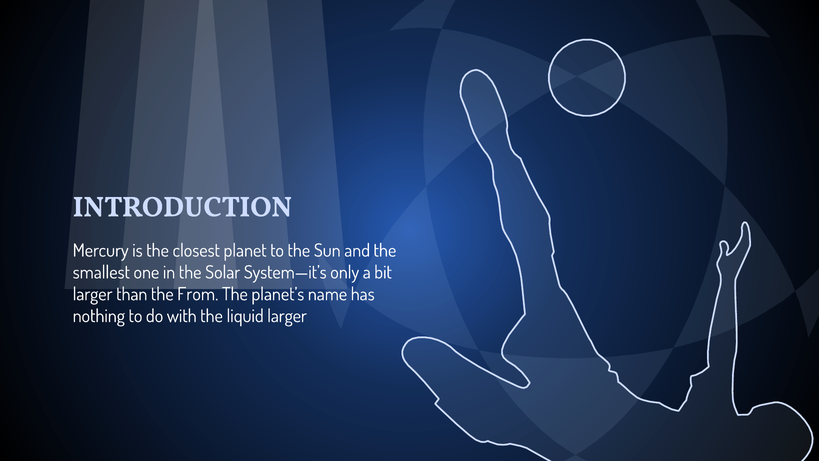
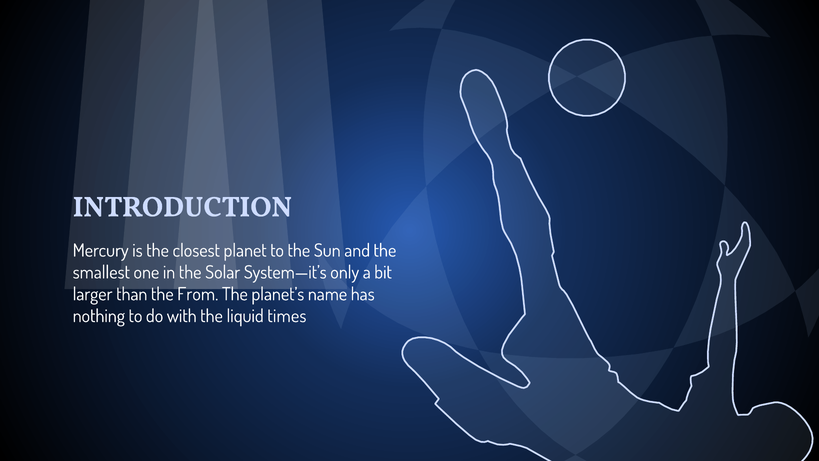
liquid larger: larger -> times (287, 316)
